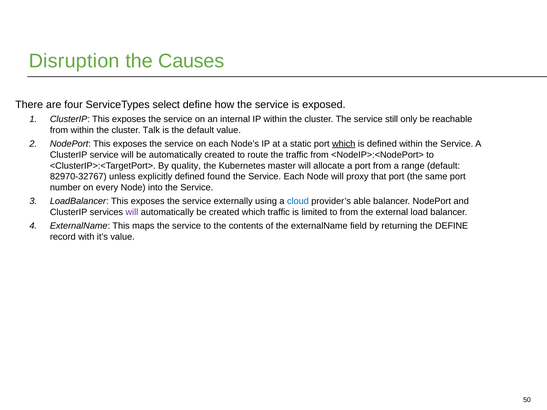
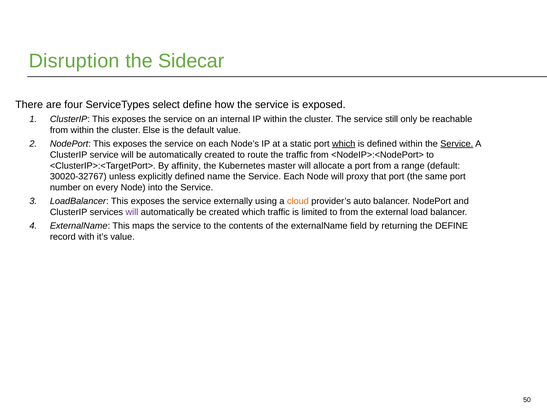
Causes: Causes -> Sidecar (191, 61)
Talk: Talk -> Else (151, 130)
Service underline: none -> present (457, 144)
quality: quality -> affinity (186, 166)
82970-32767: 82970-32767 -> 30020-32767 (78, 177)
found: found -> name (219, 177)
cloud colour: blue -> orange (298, 201)
able: able -> auto (362, 201)
